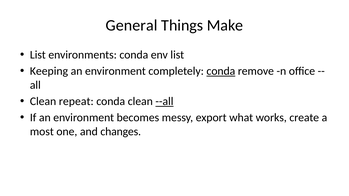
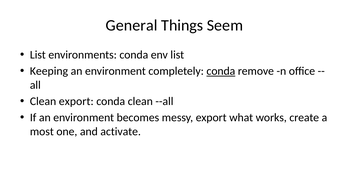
Make: Make -> Seem (225, 25)
Clean repeat: repeat -> export (76, 101)
--all underline: present -> none (164, 101)
changes: changes -> activate (121, 132)
